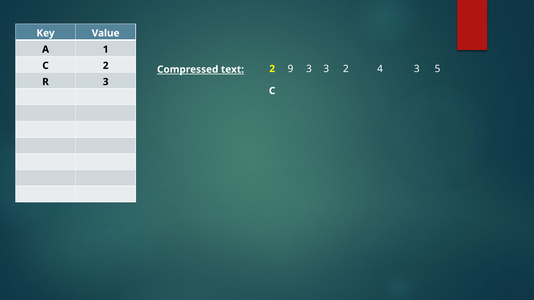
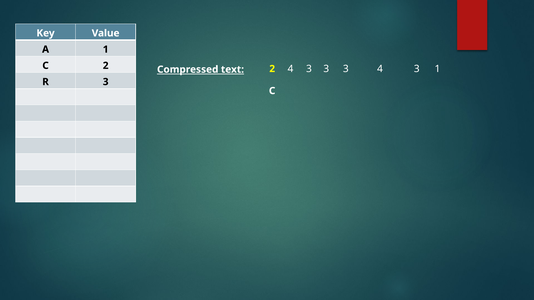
2 9: 9 -> 4 (291, 69)
3 3 2: 2 -> 3 (346, 69)
3 5: 5 -> 1 (437, 69)
